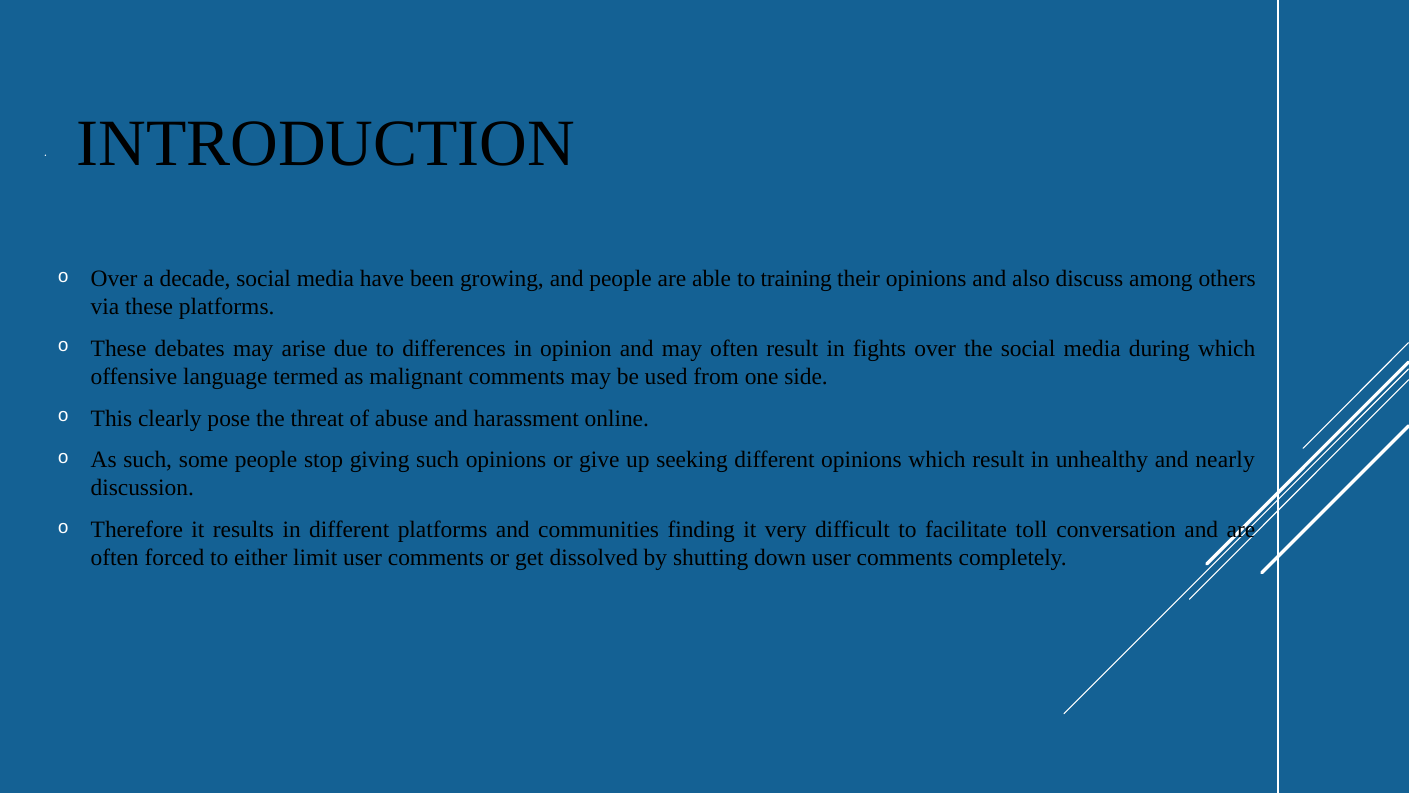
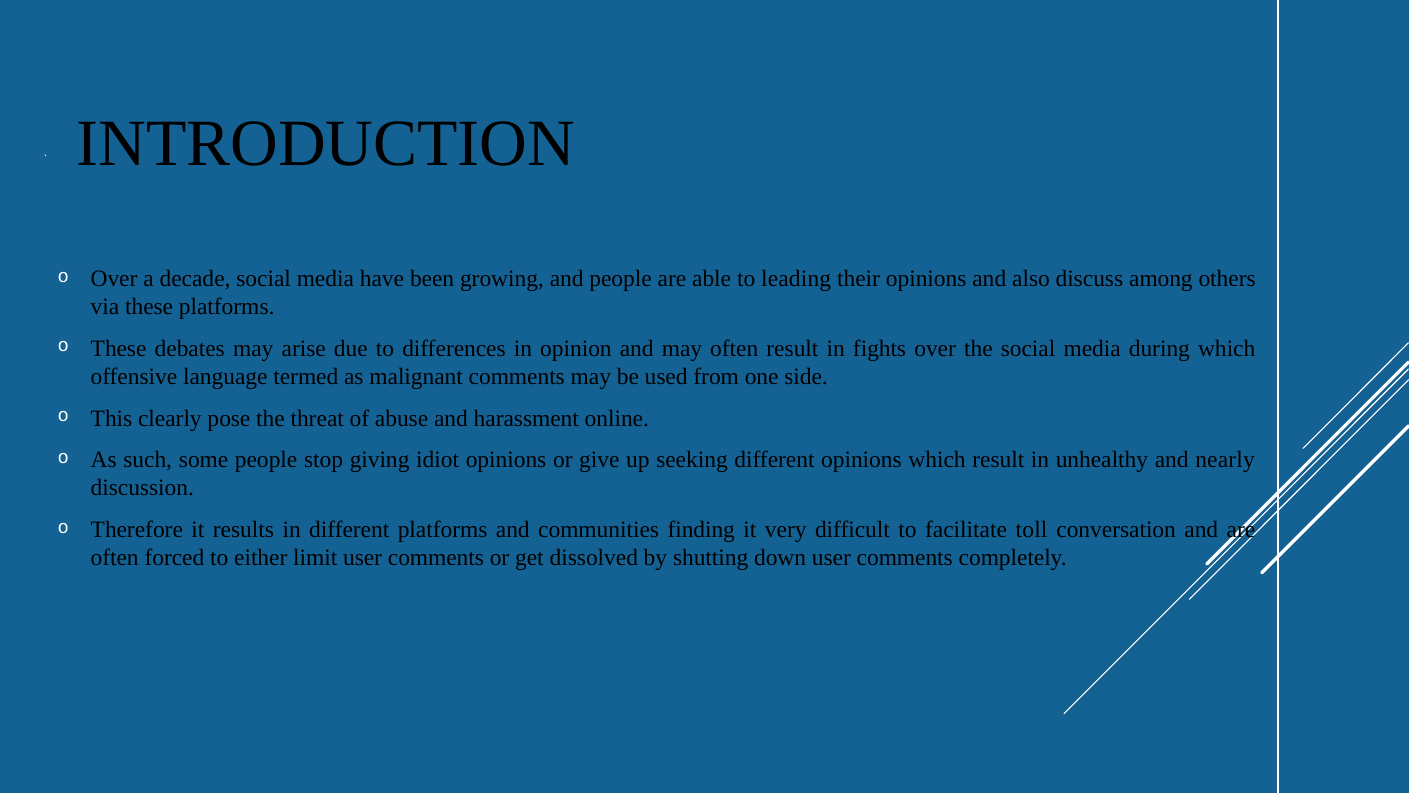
training: training -> leading (796, 278)
giving such: such -> idiot (438, 460)
